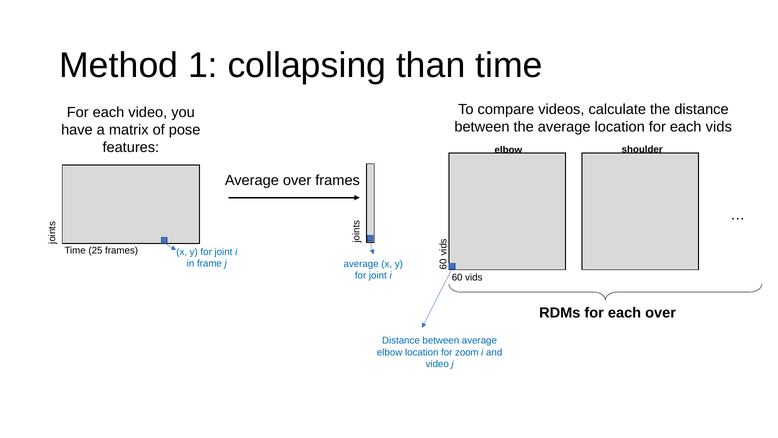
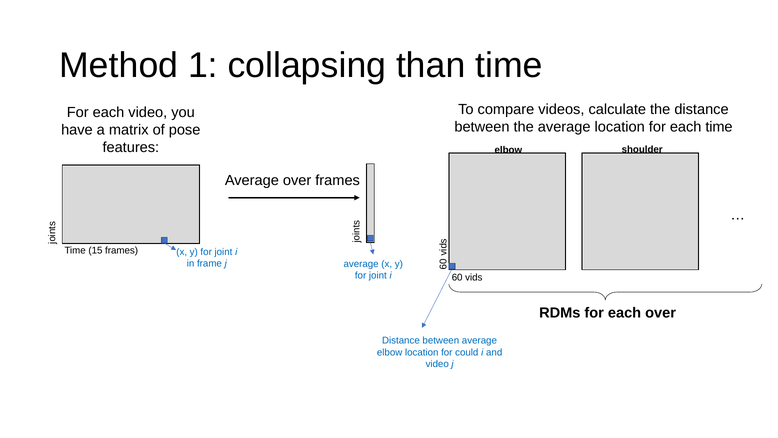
each vids: vids -> time (719, 127)
25: 25 -> 15 (95, 250)
zoom: zoom -> could (467, 352)
